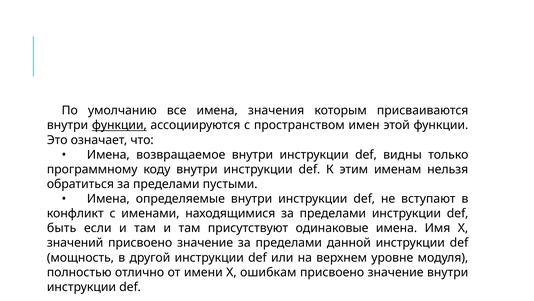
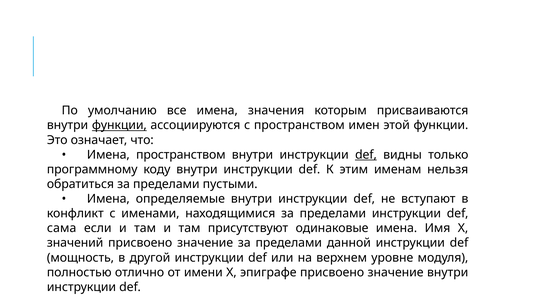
Имена возвращаемое: возвращаемое -> пространством (181, 154)
def underline: none -> present (366, 154)
быть: быть -> сама (62, 228)
ошибкам: ошибкам -> эпиграфе (268, 272)
